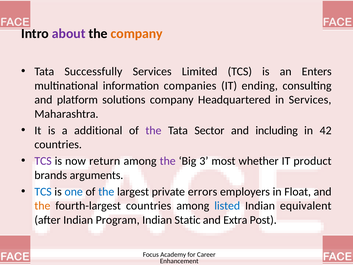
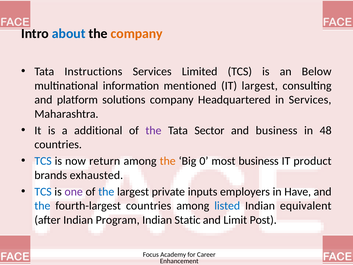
about colour: purple -> blue (69, 34)
Successfully: Successfully -> Instructions (93, 71)
Enters: Enters -> Below (317, 71)
companies: companies -> mentioned (190, 86)
IT ending: ending -> largest (260, 86)
and including: including -> business (277, 130)
42: 42 -> 48 (326, 130)
TCS colour: purple -> blue (43, 161)
the colour: purple -> orange (168, 161)
3: 3 -> 0 (204, 161)
most whether: whether -> business (259, 161)
arguments: arguments -> exhausted (96, 175)
one colour: blue -> purple (74, 191)
errors: errors -> inputs (203, 191)
Float: Float -> Have (298, 191)
the colour: orange -> blue (42, 206)
Extra: Extra -> Limit (235, 220)
